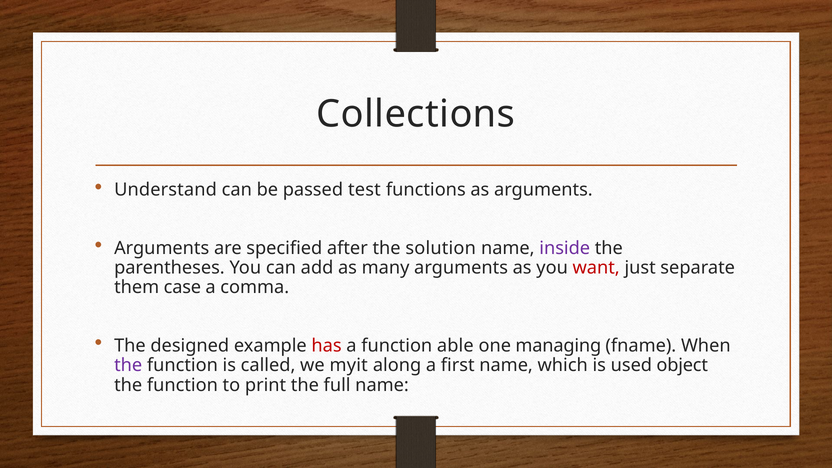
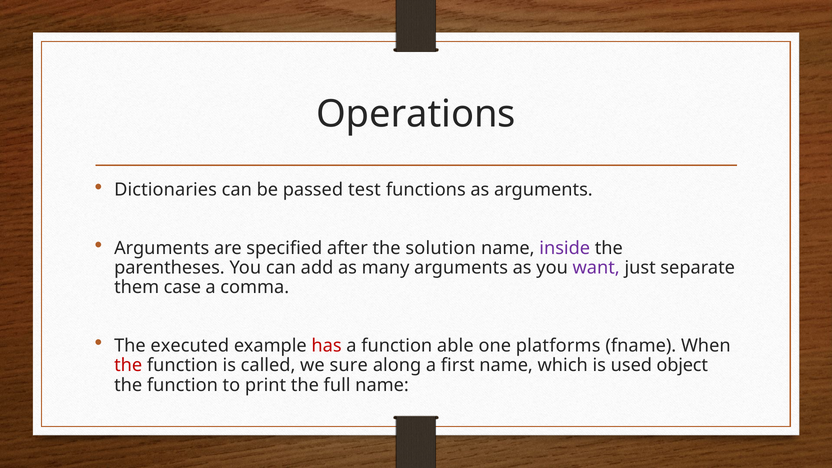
Collections: Collections -> Operations (416, 114)
Understand: Understand -> Dictionaries (166, 190)
want colour: red -> purple (596, 268)
designed: designed -> executed (190, 346)
managing: managing -> platforms (558, 346)
the colour: purple -> red (128, 365)
myit: myit -> sure (349, 365)
